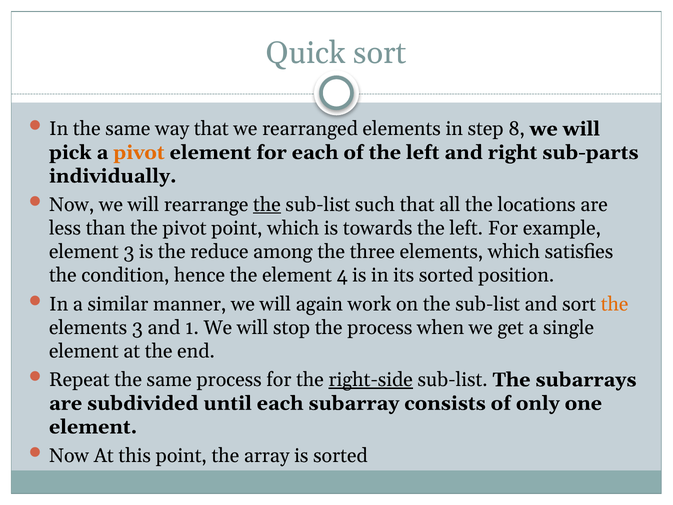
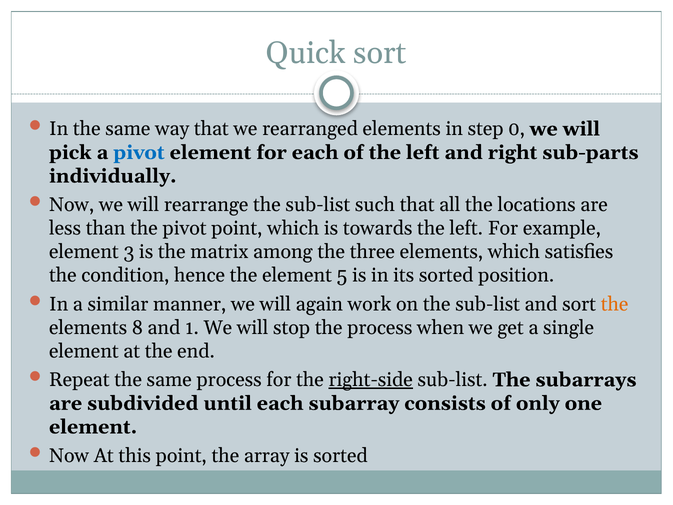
8: 8 -> 0 (517, 129)
pivot colour: orange -> blue (139, 152)
the underline: present -> none (267, 205)
reduce: reduce -> matrix (219, 252)
4: 4 -> 5 (342, 275)
elements 3: 3 -> 8 (137, 327)
